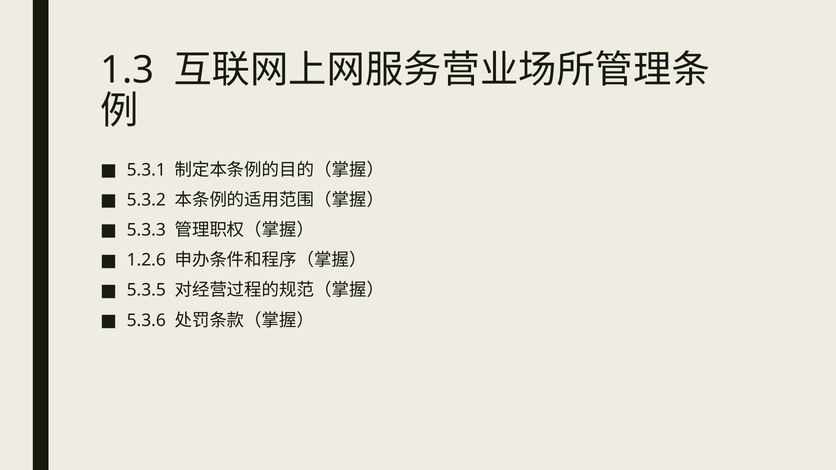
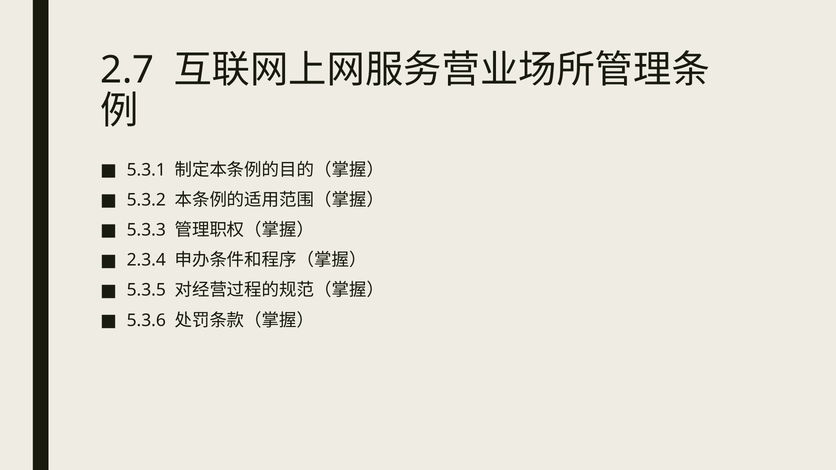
1.3: 1.3 -> 2.7 (127, 70)
1.2.6: 1.2.6 -> 2.3.4 (146, 260)
